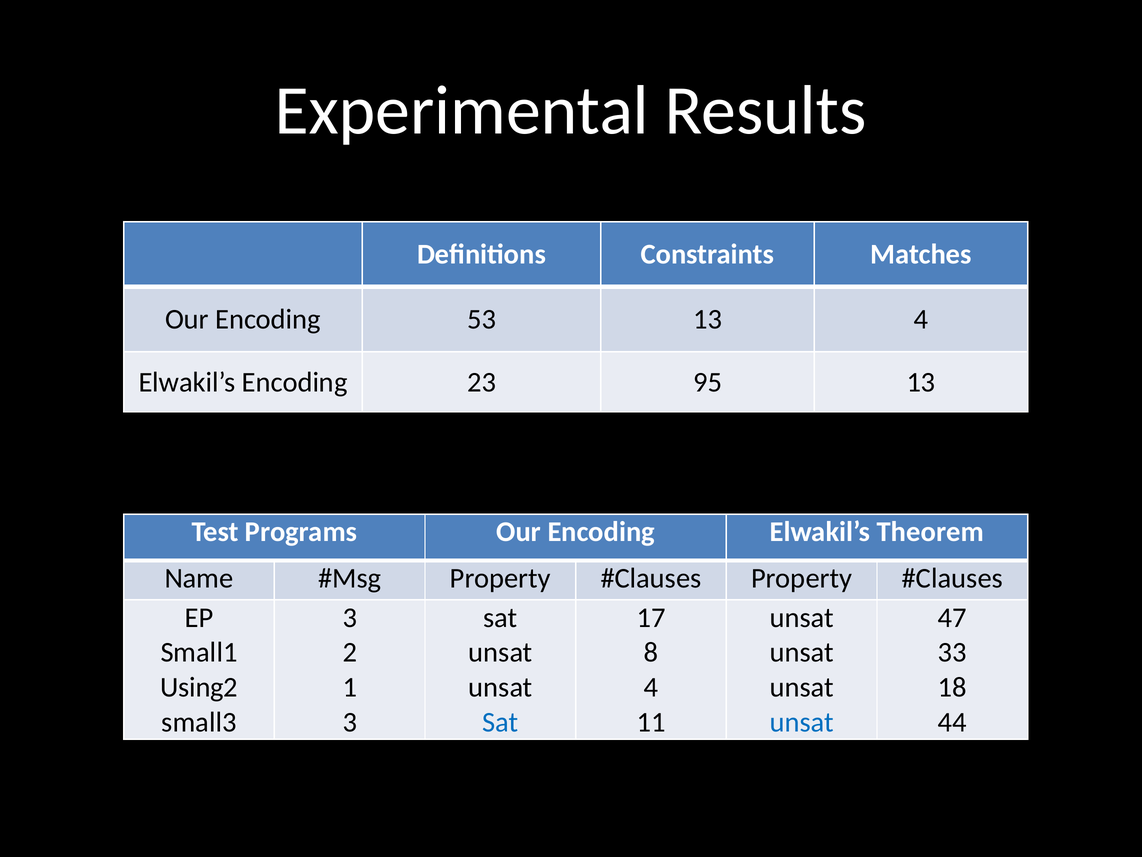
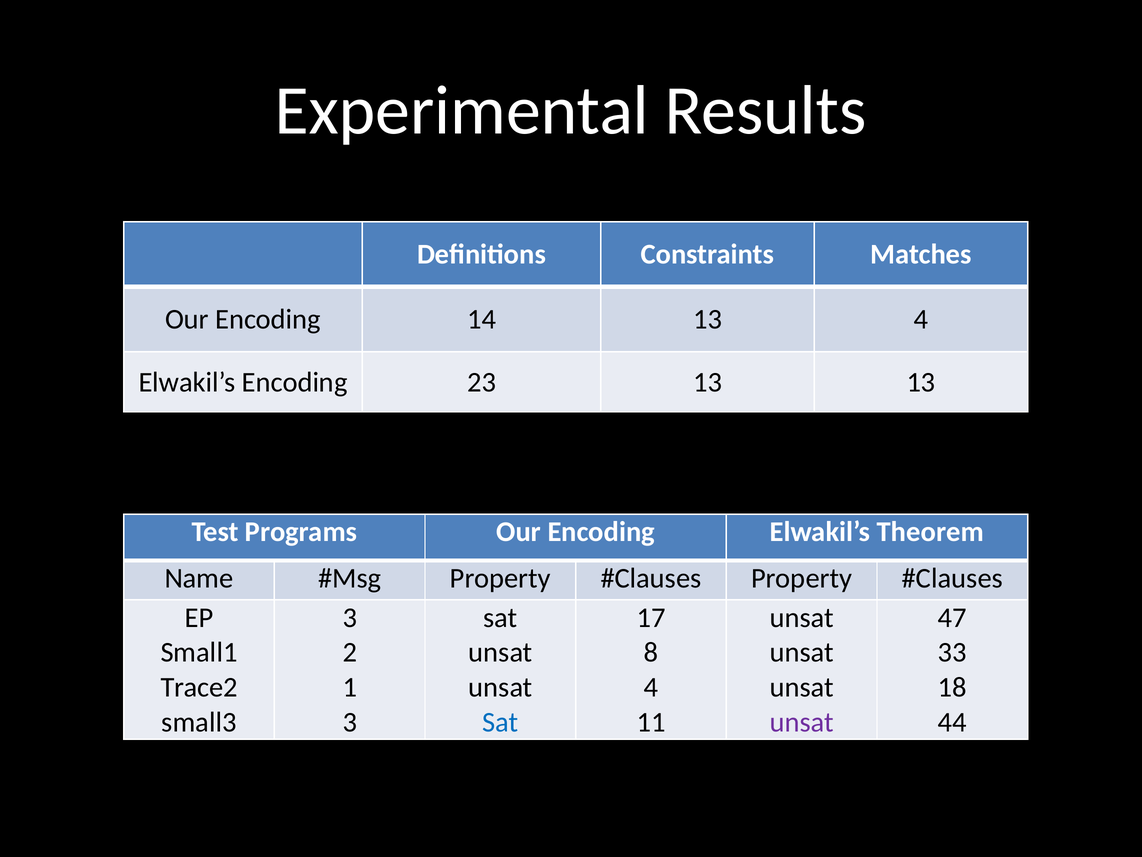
53: 53 -> 14 (482, 319)
23 95: 95 -> 13 (708, 382)
Using2: Using2 -> Trace2 (199, 687)
unsat colour: blue -> purple (802, 722)
